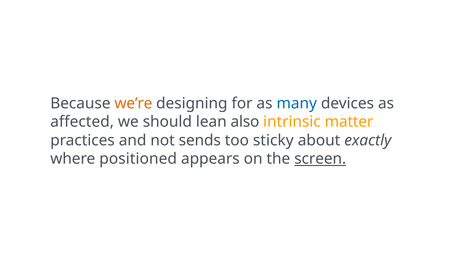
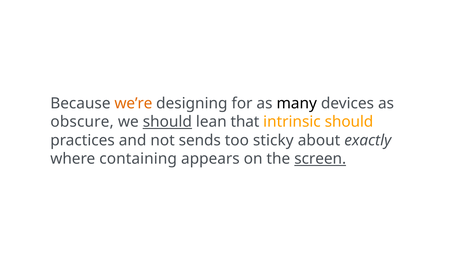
many colour: blue -> black (297, 103)
affected: affected -> obscure (82, 122)
should underline: none -> present (167, 122)
also: also -> that (245, 122)
intrinsic matter: matter -> should (349, 122)
positioned: positioned -> containing (138, 159)
